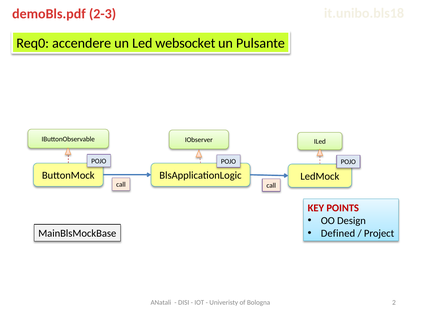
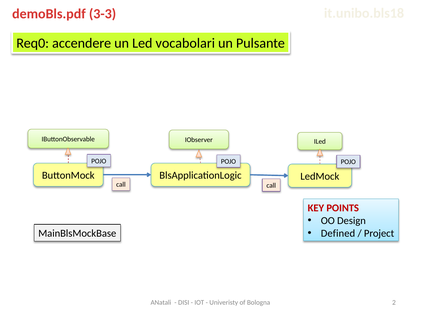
2-3: 2-3 -> 3-3 (103, 14)
websocket: websocket -> vocabolari (185, 43)
